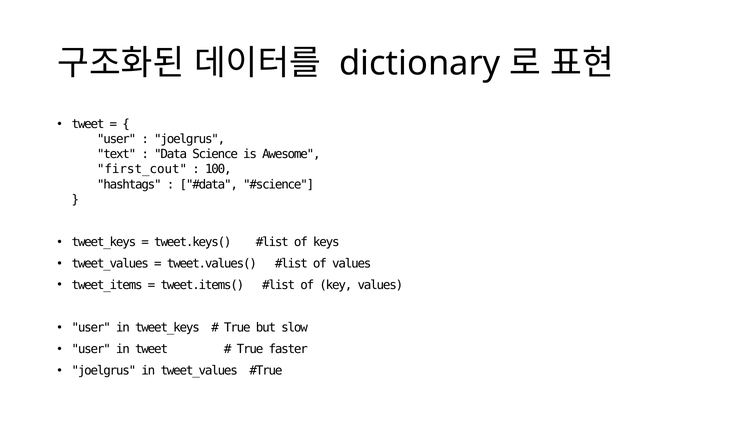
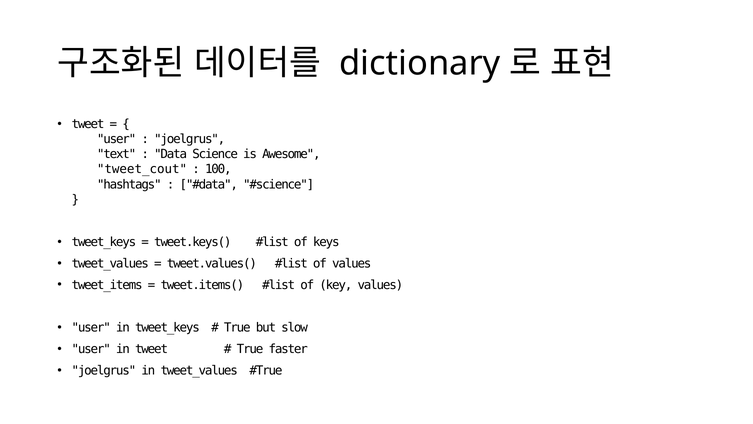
first_cout: first_cout -> tweet_cout (142, 169)
